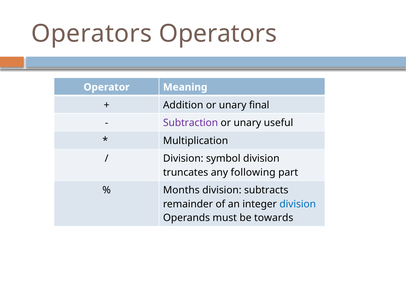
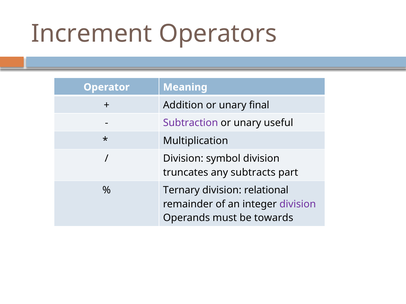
Operators: Operators -> Increment (92, 34)
following: following -> subtracts (253, 173)
Months: Months -> Ternary (181, 191)
subtracts: subtracts -> relational (266, 191)
division colour: blue -> purple (298, 204)
